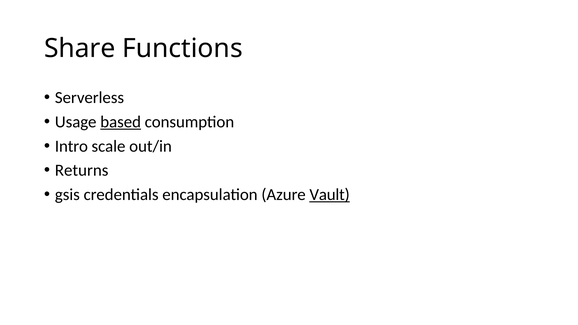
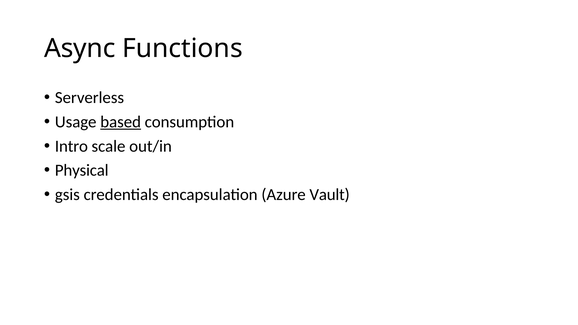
Share: Share -> Async (80, 49)
Returns: Returns -> Physical (82, 170)
Vault underline: present -> none (330, 195)
